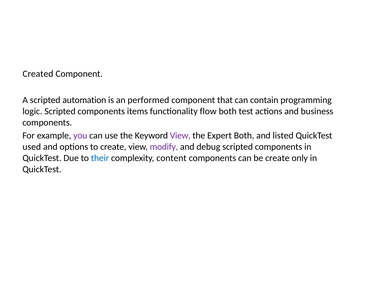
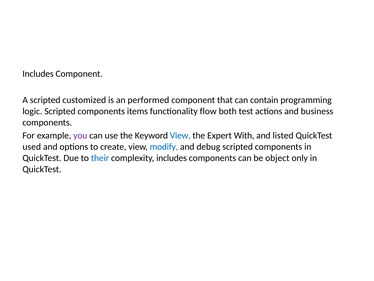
Created: Created -> Includes (38, 74)
automation: automation -> customized (84, 100)
View colour: purple -> blue (180, 135)
Expert Both: Both -> With (244, 135)
modify colour: purple -> blue (164, 147)
complexity content: content -> includes (172, 158)
be create: create -> object (277, 158)
